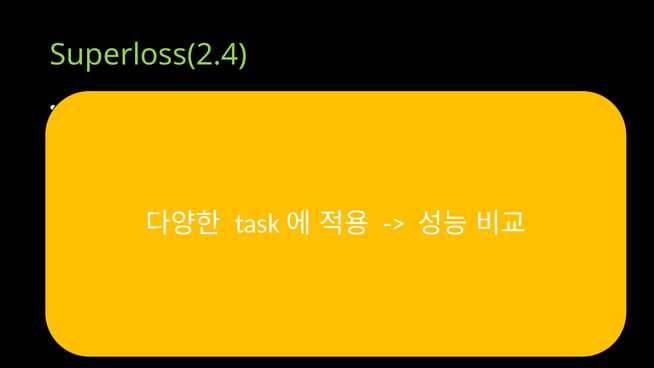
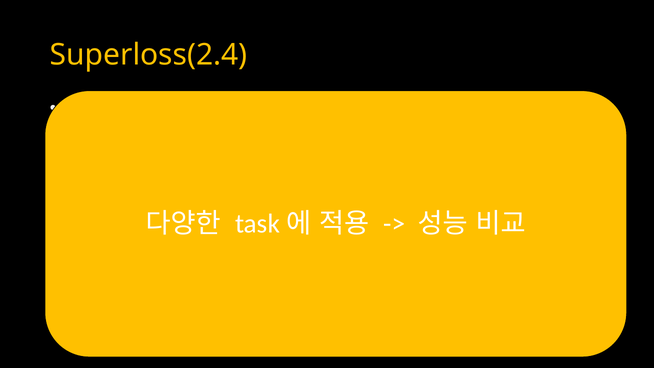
Superloss(2.4 colour: light green -> yellow (149, 55)
